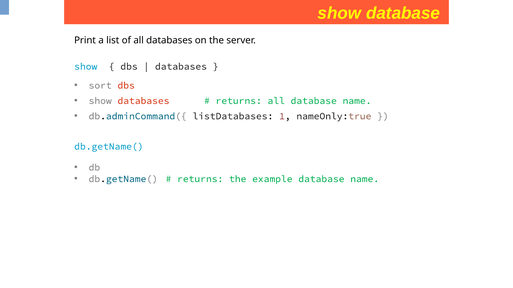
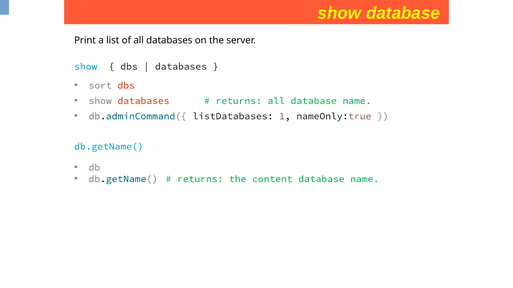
example: example -> content (272, 179)
